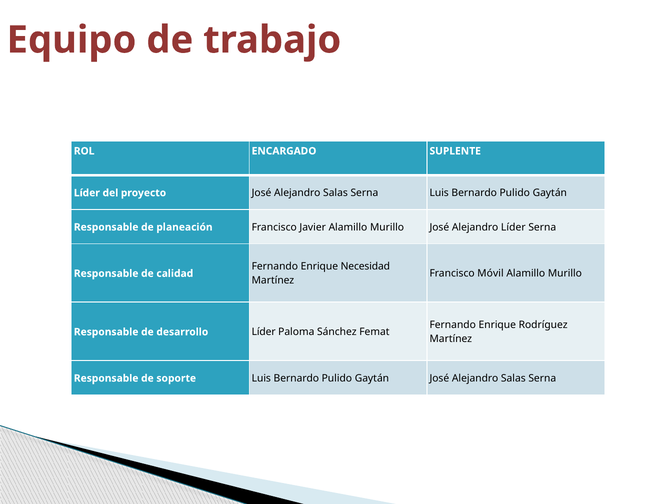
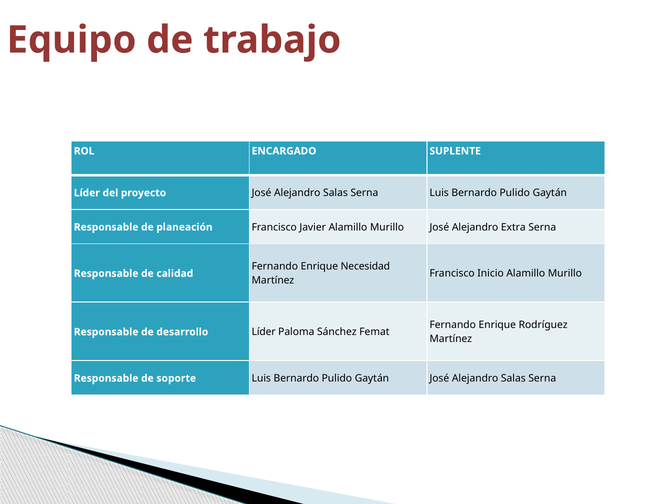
Alejandro Líder: Líder -> Extra (513, 227)
Móvil: Móvil -> Inicio (491, 273)
